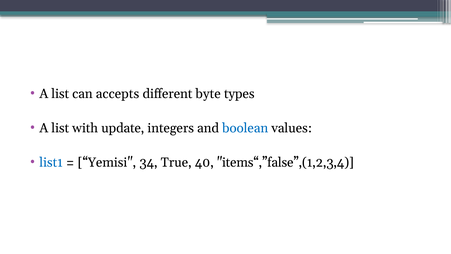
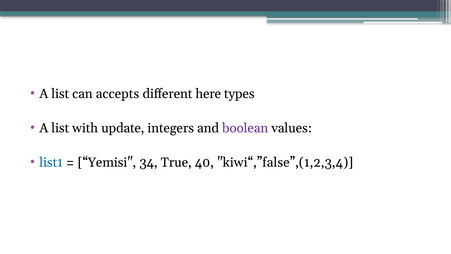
byte: byte -> here (208, 94)
boolean colour: blue -> purple (245, 128)
items“,”false”,(1,2,3,4: items“,”false”,(1,2,3,4 -> kiwi“,”false”,(1,2,3,4 (285, 162)
